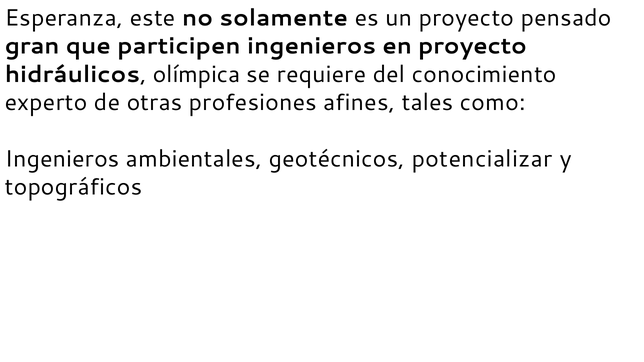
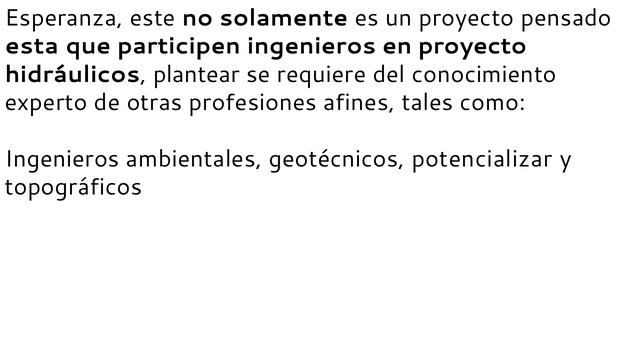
gran: gran -> esta (32, 46)
olímpica: olímpica -> plantear (196, 74)
